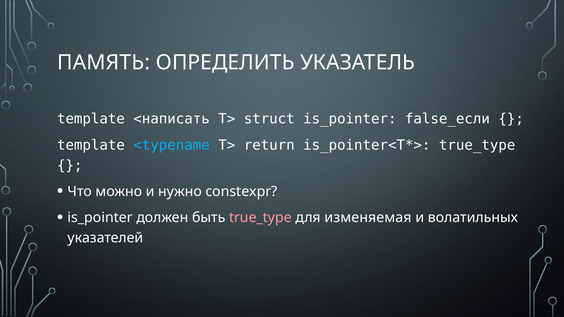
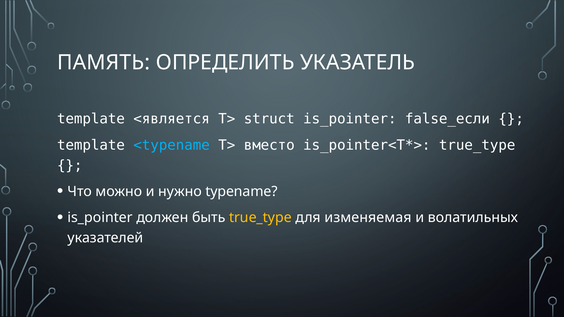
<написать: <написать -> <является (172, 119)
return: return -> вместо (269, 145)
constexpr: constexpr -> typename (241, 192)
true_type colour: pink -> yellow (260, 218)
